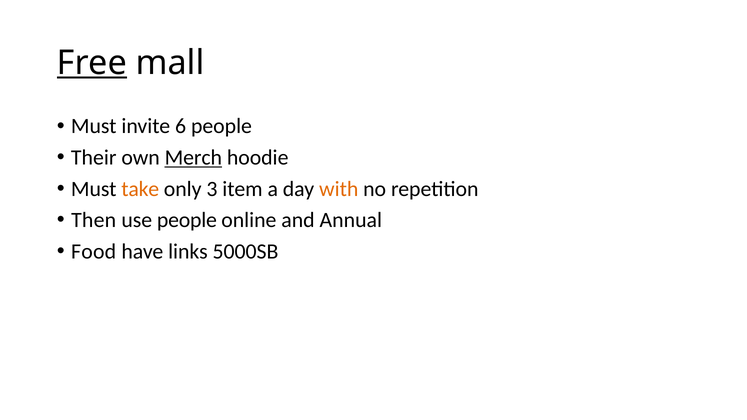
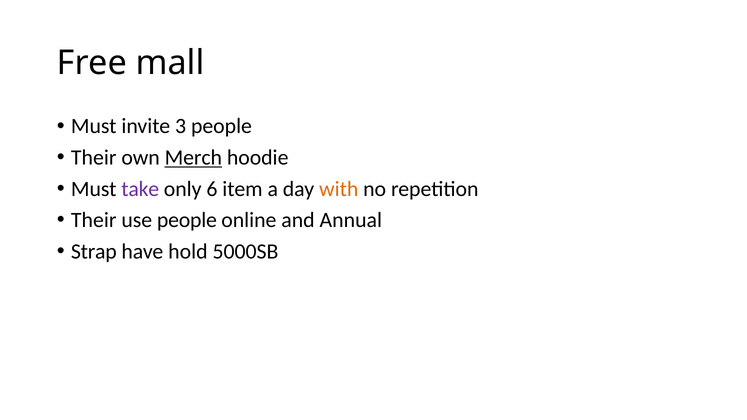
Free underline: present -> none (92, 63)
6: 6 -> 3 (181, 126)
take colour: orange -> purple (140, 189)
3: 3 -> 6 (212, 189)
Then: Then -> Their (94, 220)
Food: Food -> Strap (94, 252)
links: links -> hold (188, 252)
